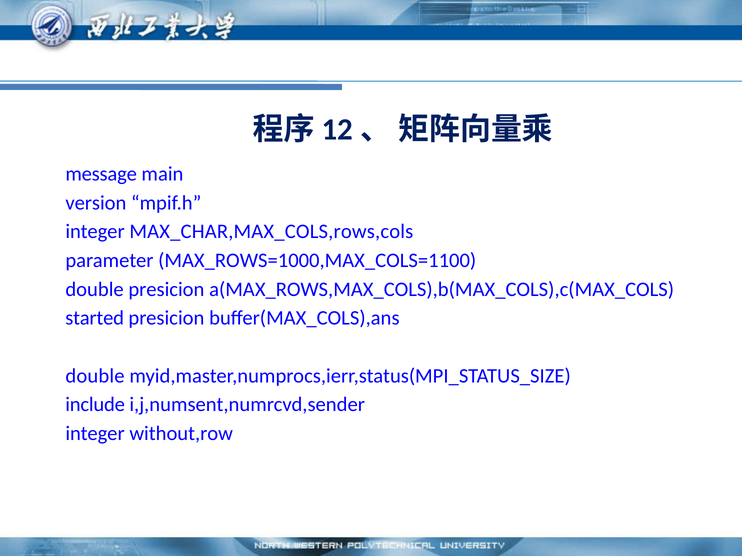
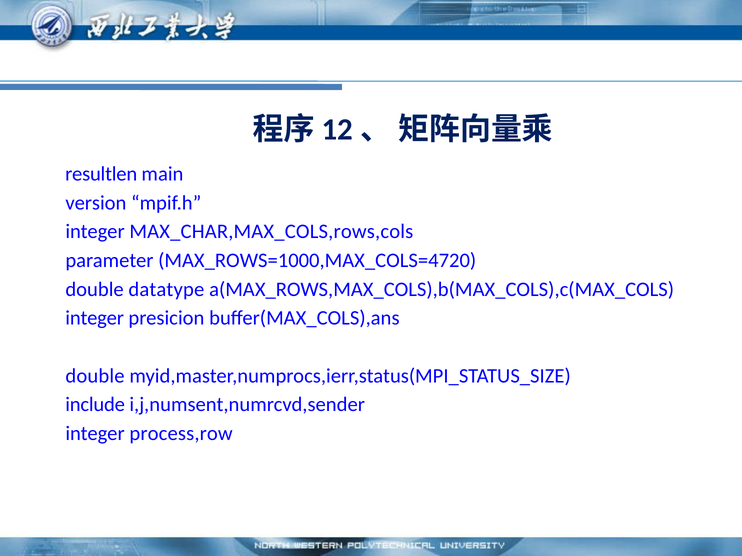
message: message -> resultlen (101, 174)
MAX_ROWS=1000,MAX_COLS=1100: MAX_ROWS=1000,MAX_COLS=1100 -> MAX_ROWS=1000,MAX_COLS=4720 (317, 261)
double presicion: presicion -> datatype (166, 289)
started: started -> integer (95, 318)
without,row: without,row -> process,row (181, 434)
